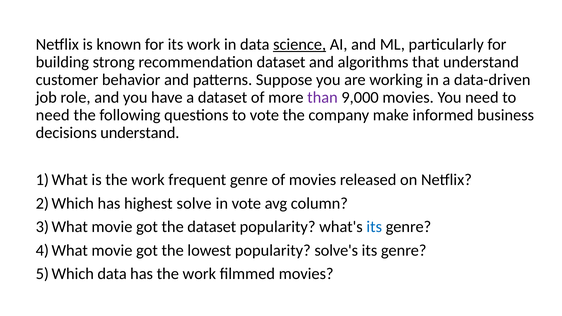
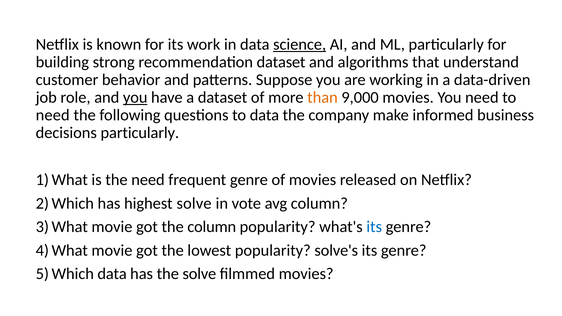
you underline: none -> present (135, 97)
than colour: purple -> orange (322, 97)
to vote: vote -> data (264, 115)
decisions understand: understand -> particularly (140, 133)
is the work: work -> need (148, 180)
the dataset: dataset -> column (212, 227)
has the work: work -> solve (199, 274)
